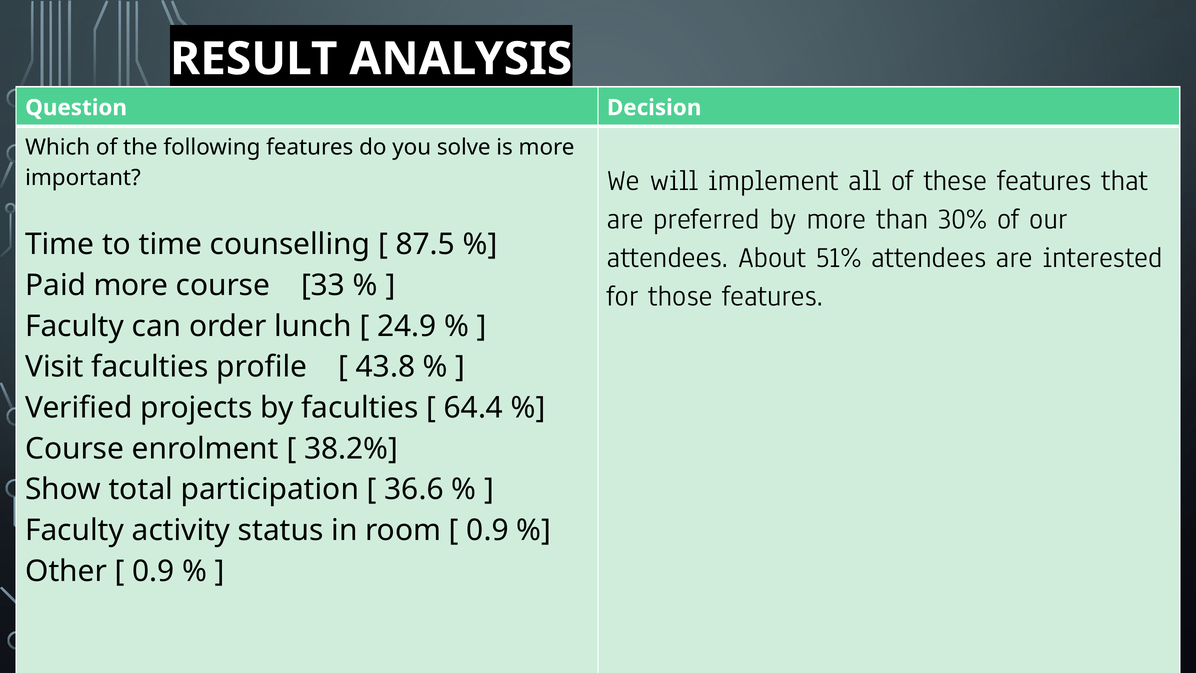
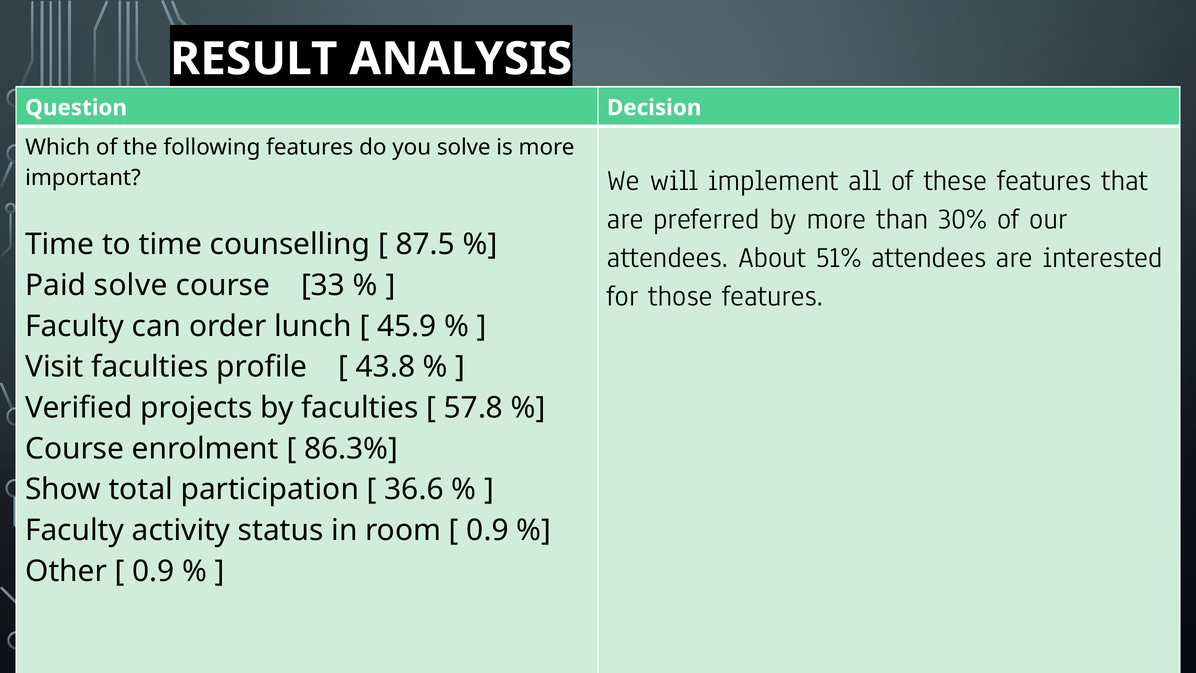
Paid more: more -> solve (131, 285)
24.9: 24.9 -> 45.9 (407, 326)
64.4: 64.4 -> 57.8 (473, 408)
38.2%: 38.2% -> 86.3% (351, 449)
